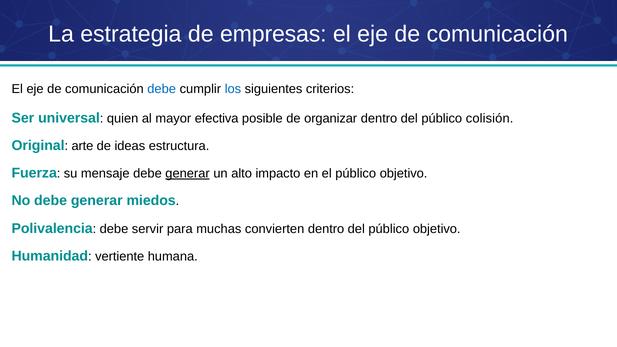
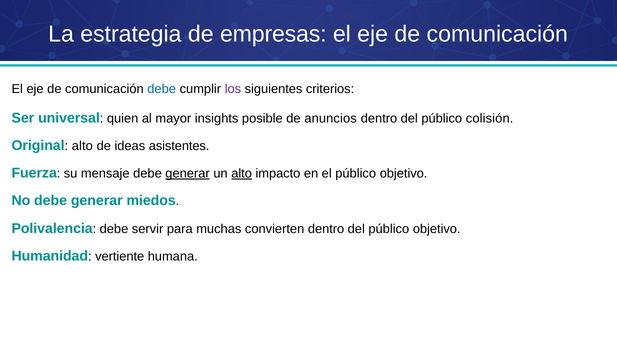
los colour: blue -> purple (233, 89)
efectiva: efectiva -> insights (217, 118)
organizar: organizar -> anuncios (331, 118)
Original arte: arte -> alto (82, 146)
estructura: estructura -> asistentes (179, 146)
alto underline: none -> present (242, 174)
